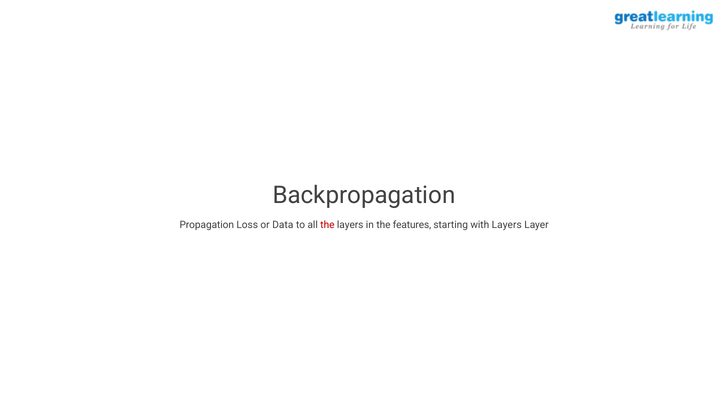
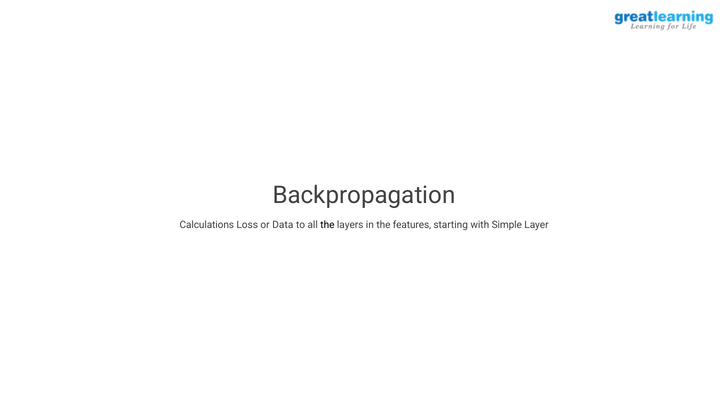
Propagation: Propagation -> Calculations (207, 224)
the colour: red -> black (327, 224)
with Layers: Layers -> Simple (507, 224)
